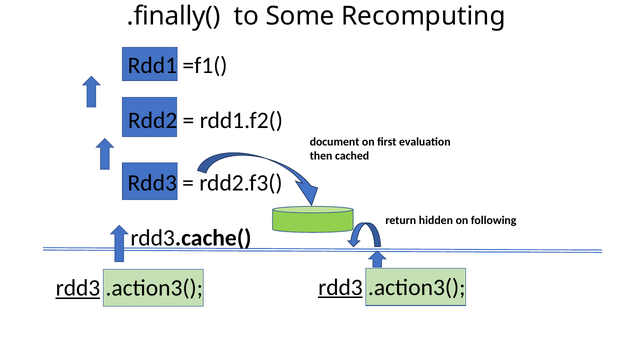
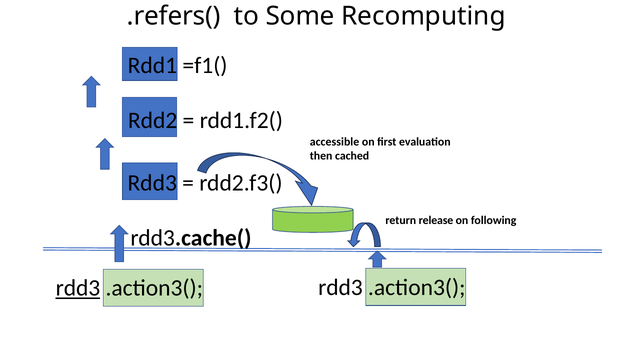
.finally(: .finally( -> .refers( (174, 16)
document: document -> accessible (335, 142)
hidden: hidden -> release (436, 221)
rdd3 underline: present -> none (340, 287)
